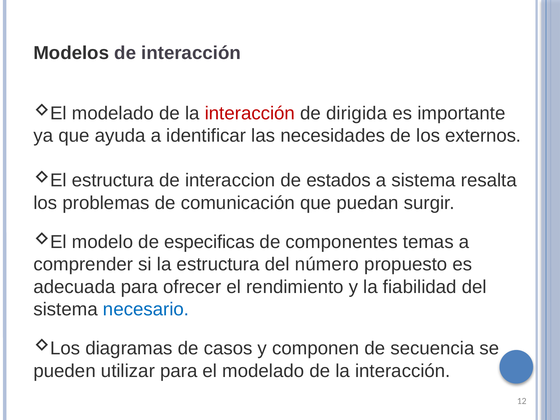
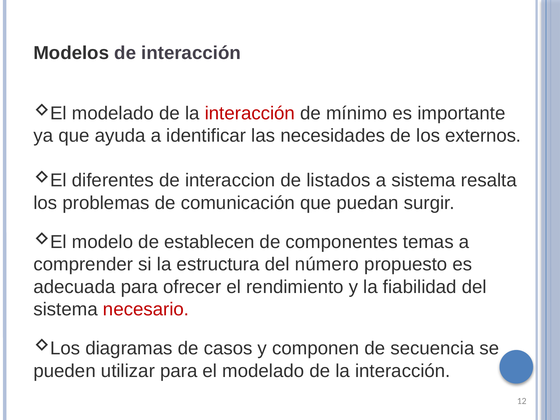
dirigida: dirigida -> mínimo (357, 113)
estructura: estructura -> diferentes (113, 180)
estados: estados -> listados (338, 180)
especificas: especificas -> establecen (209, 242)
necesario colour: blue -> red (146, 309)
